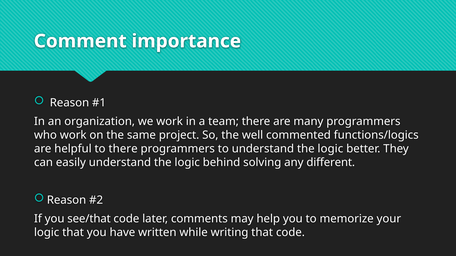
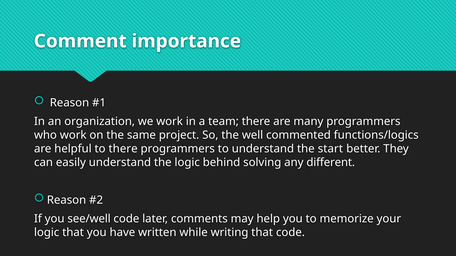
to understand the logic: logic -> start (330, 149)
see/that: see/that -> see/well (89, 219)
